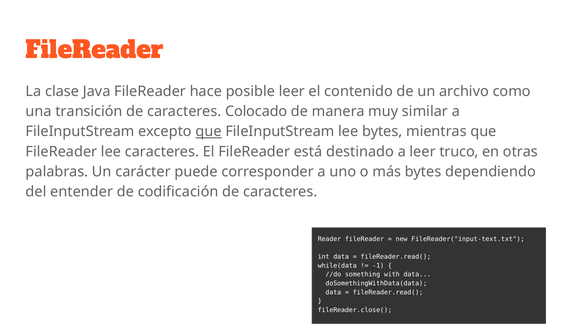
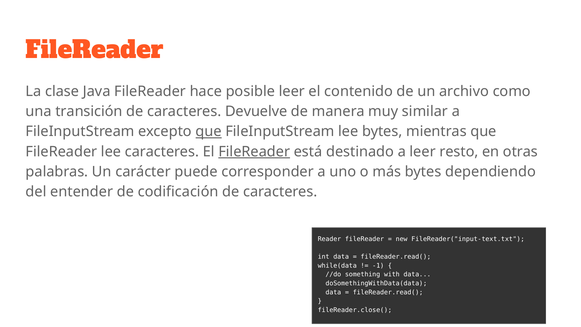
Colocado: Colocado -> Devuelve (256, 111)
FileReader underline: none -> present (254, 151)
truco: truco -> resto (459, 151)
